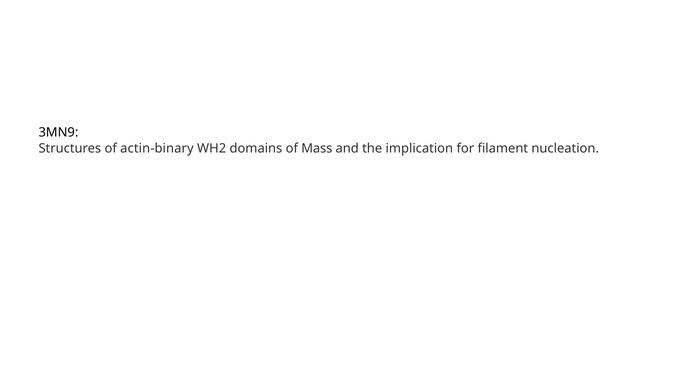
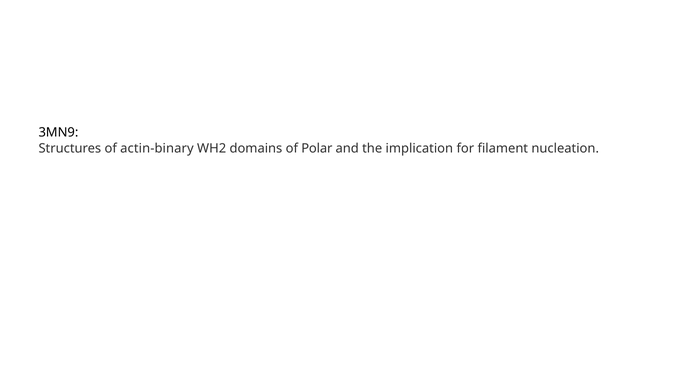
Mass: Mass -> Polar (317, 148)
